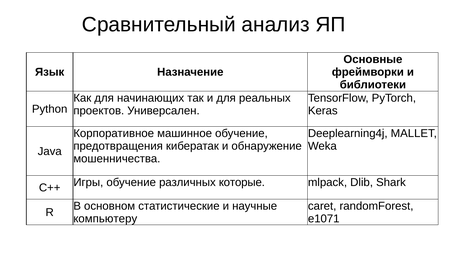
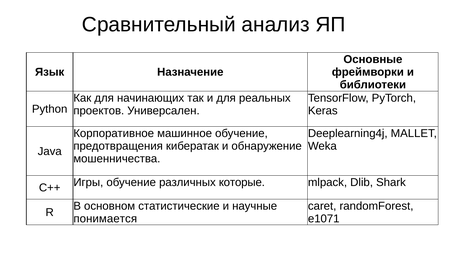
компьютеру: компьютеру -> понимается (105, 219)
